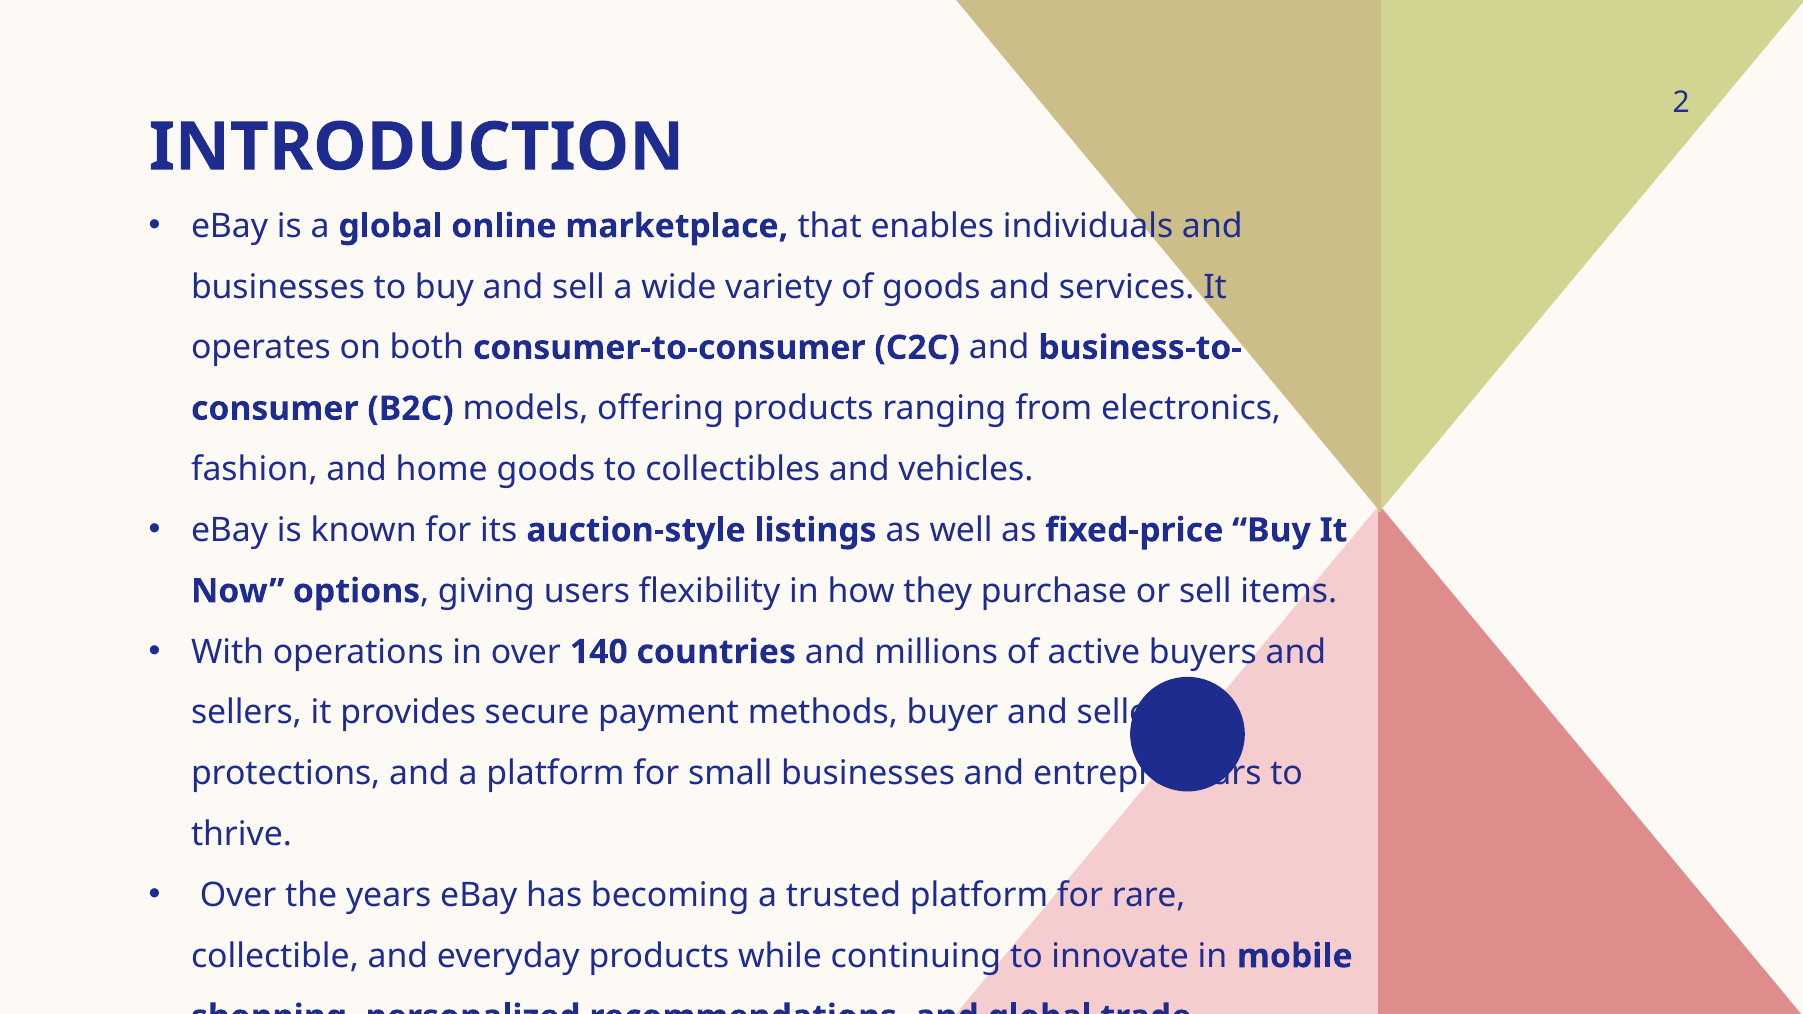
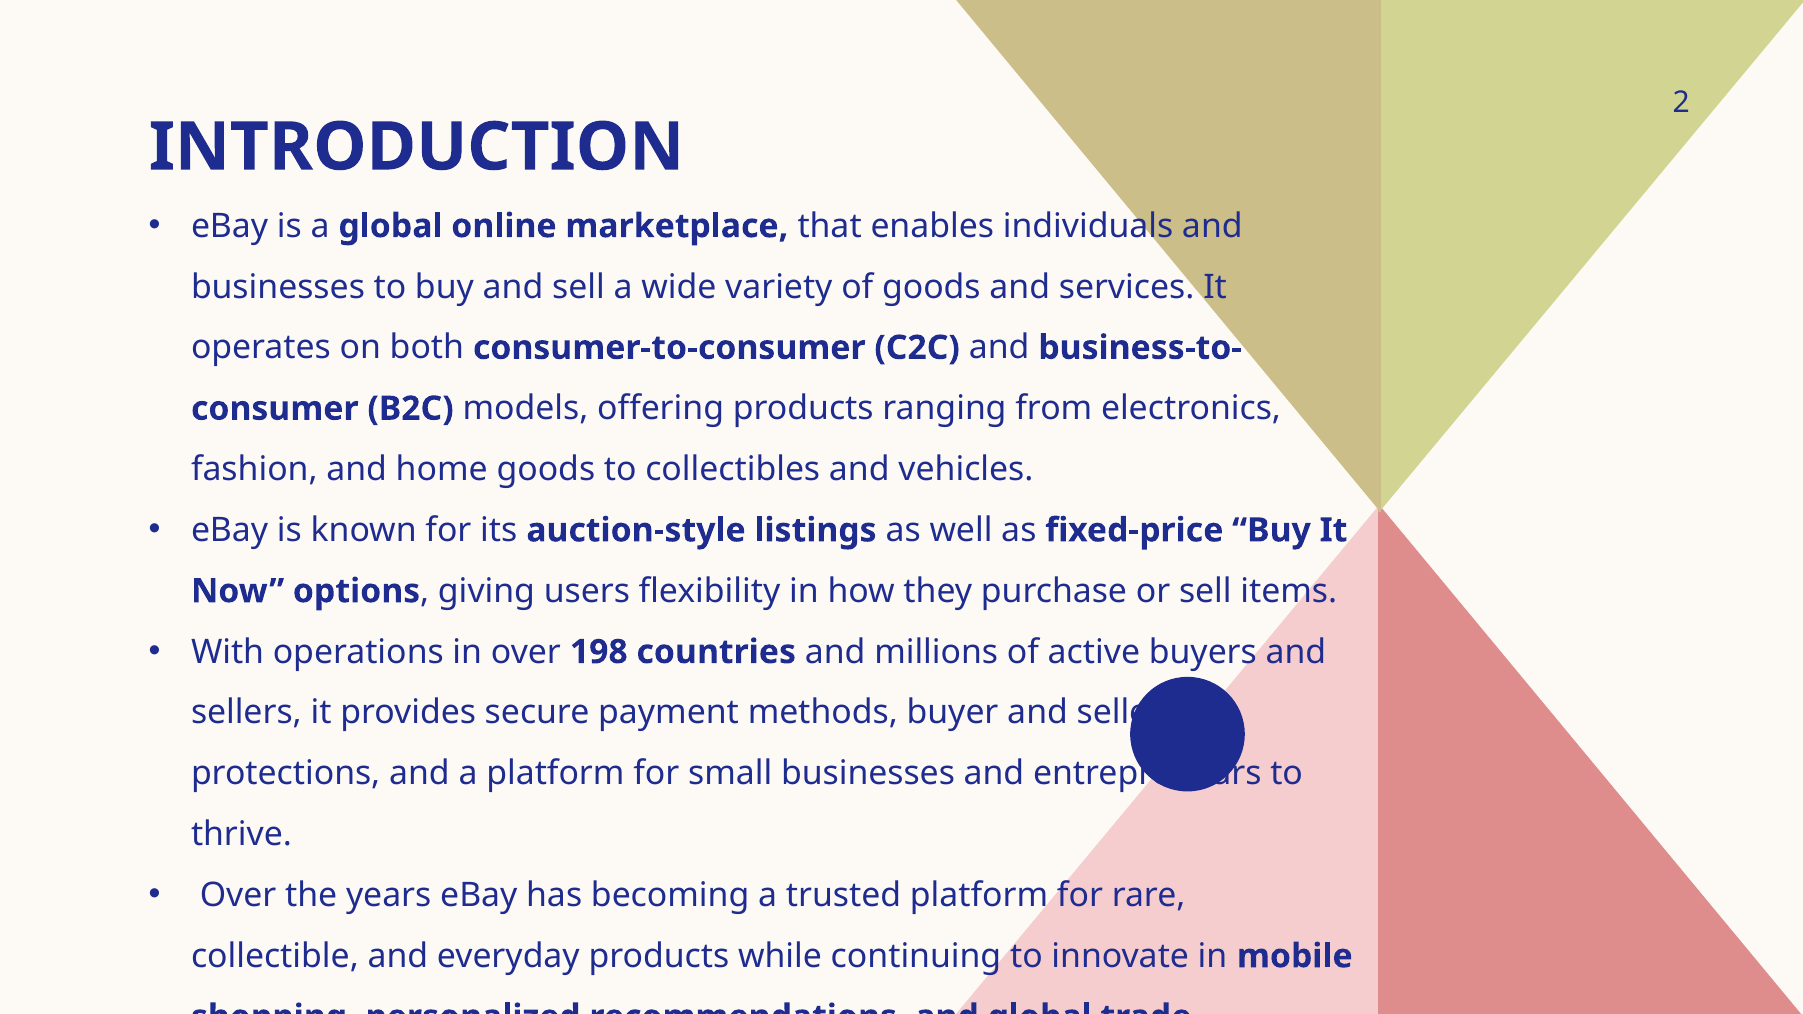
140: 140 -> 198 (599, 652)
